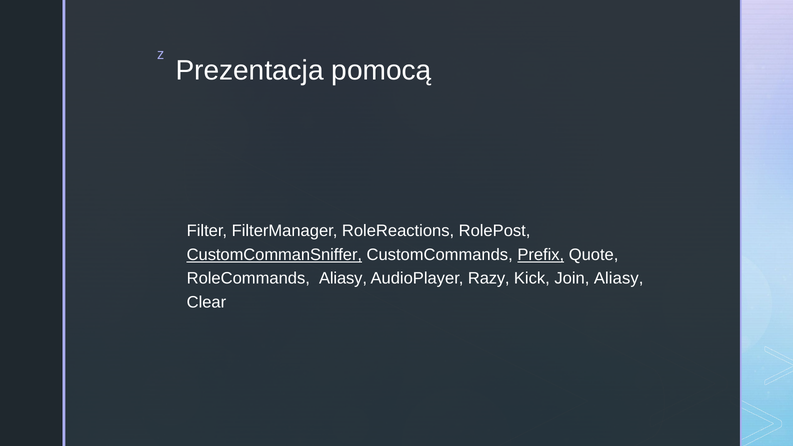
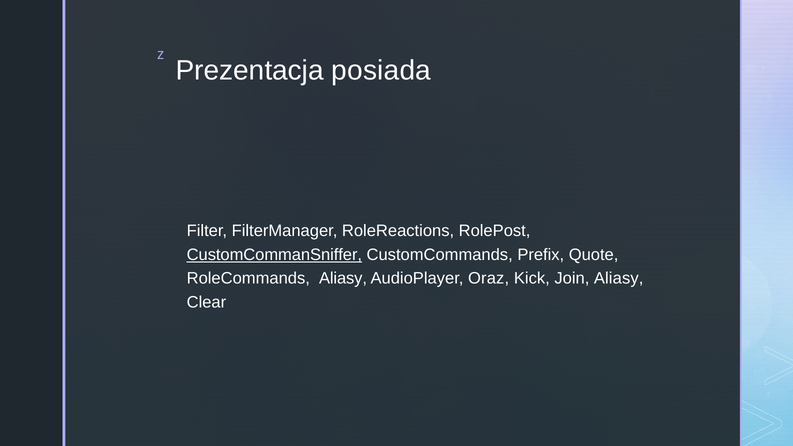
pomocą: pomocą -> posiada (381, 71)
Prefix underline: present -> none (541, 255)
Razy: Razy -> Oraz (489, 278)
